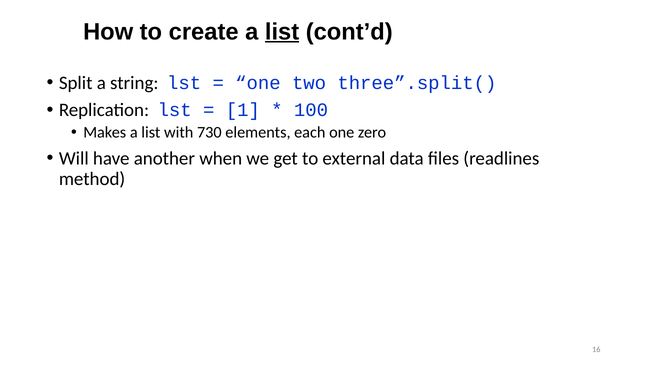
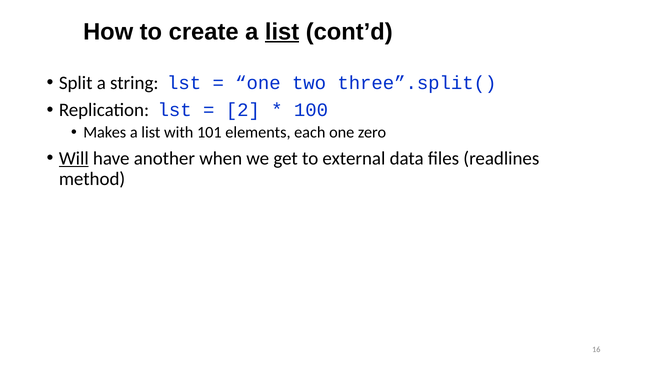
1: 1 -> 2 (243, 110)
730: 730 -> 101 (209, 132)
Will underline: none -> present (74, 158)
